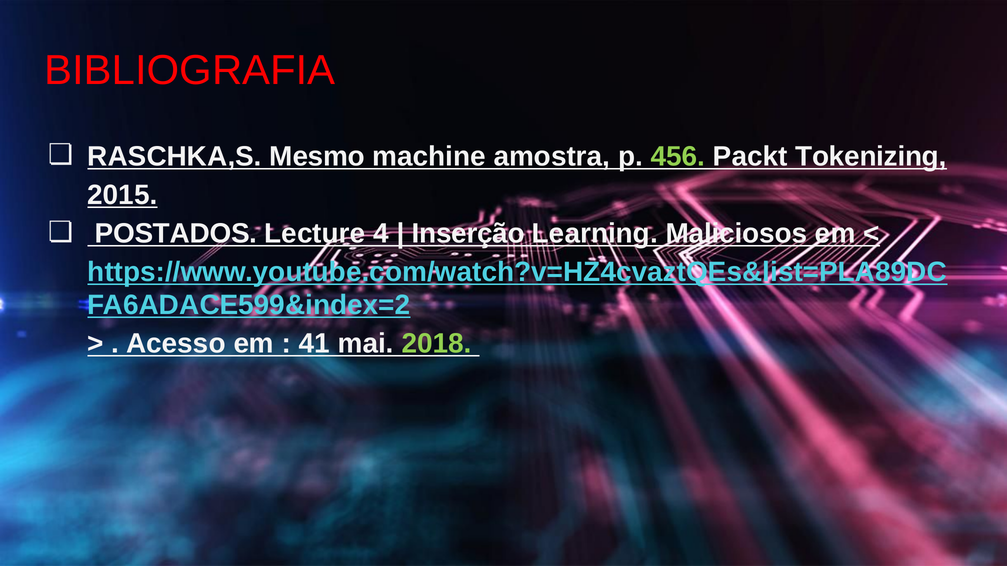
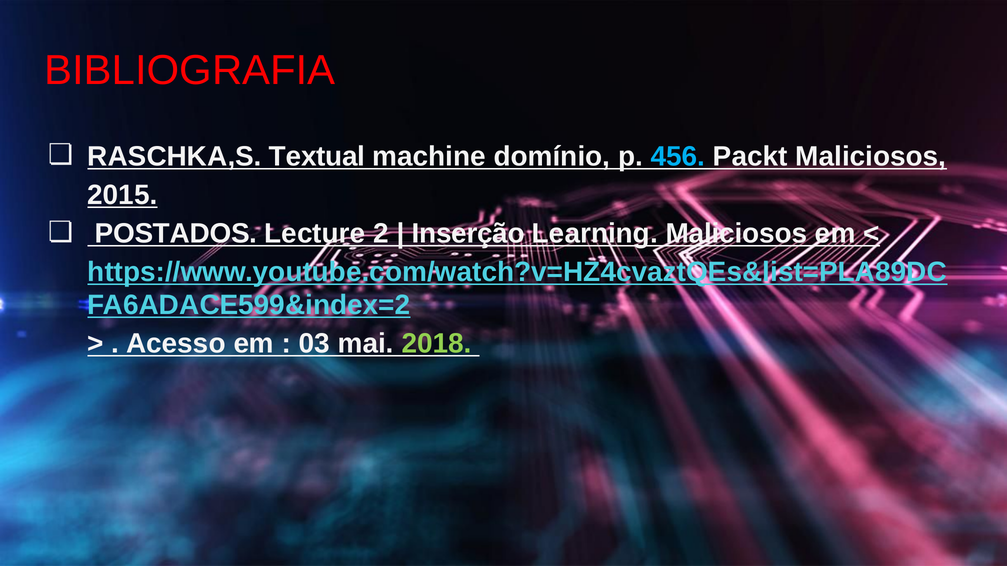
Mesmo: Mesmo -> Textual (317, 156)
amostra: amostra -> domínio (552, 156)
456 colour: light green -> light blue (678, 156)
Packt Tokenizing: Tokenizing -> Maliciosos (871, 156)
4: 4 -> 2 (381, 234)
41: 41 -> 03 (314, 344)
